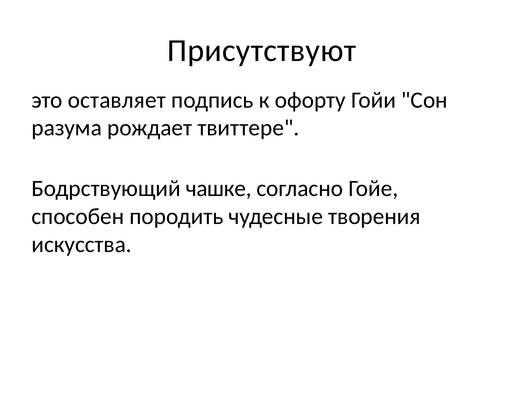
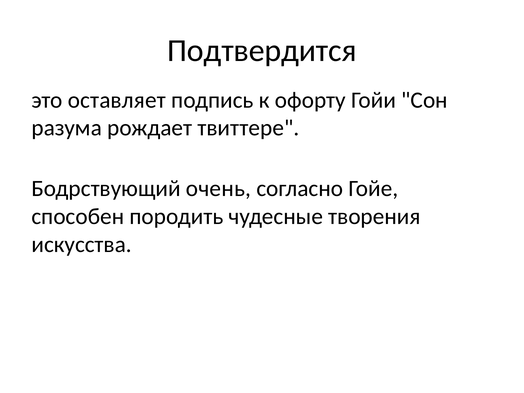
Присутствуют: Присутствуют -> Подтвердится (262, 51)
чашке: чашке -> очень (218, 189)
